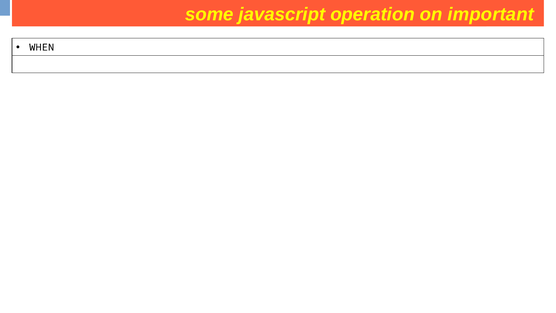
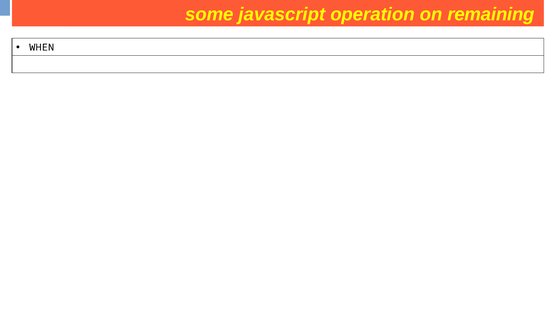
important: important -> remaining (491, 14)
